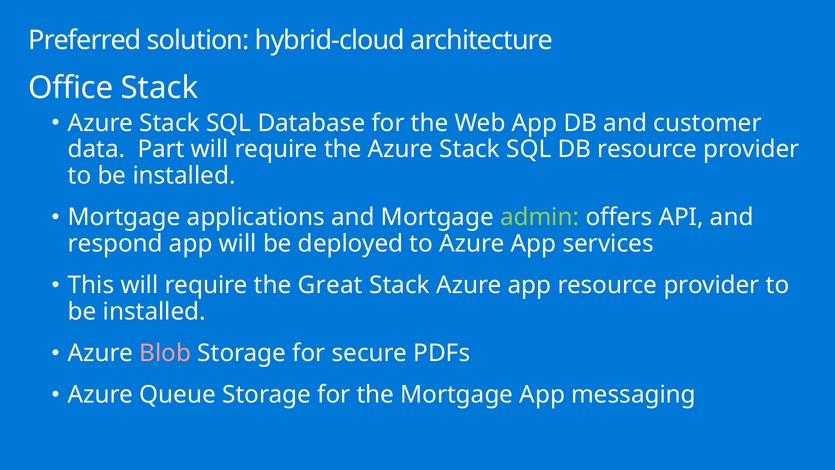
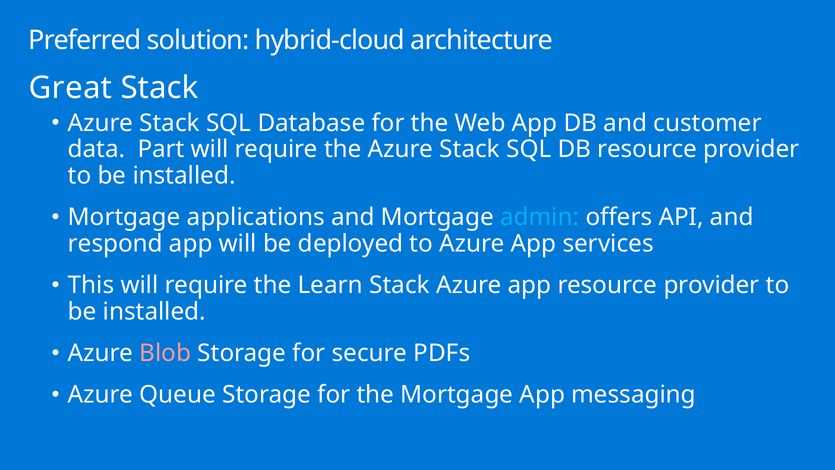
Office: Office -> Great (70, 88)
admin colour: light green -> light blue (540, 217)
Great: Great -> Learn (330, 285)
